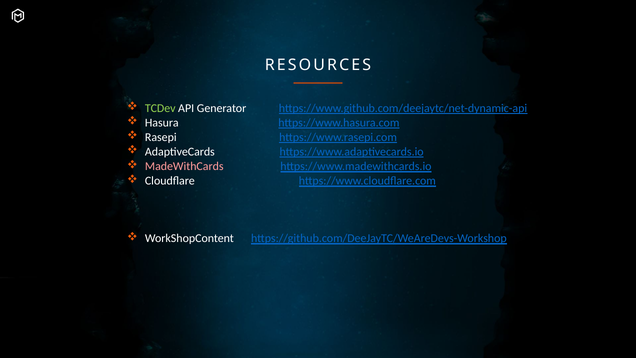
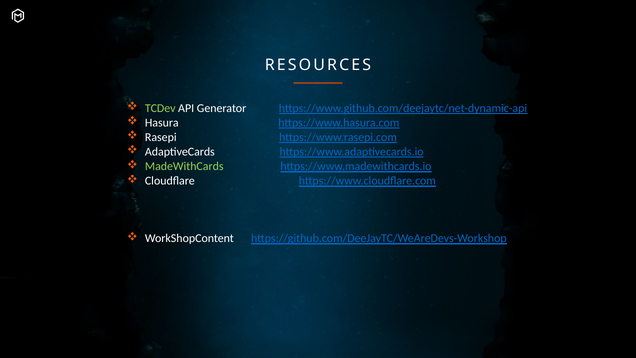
MadeWithCards colour: pink -> light green (184, 166)
